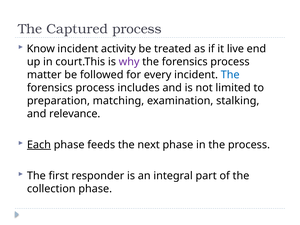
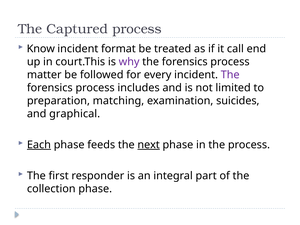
activity: activity -> format (118, 49)
live: live -> call (235, 49)
The colour: blue -> purple (230, 75)
stalking: stalking -> suicides (238, 101)
relevance: relevance -> graphical (75, 114)
next underline: none -> present (149, 145)
